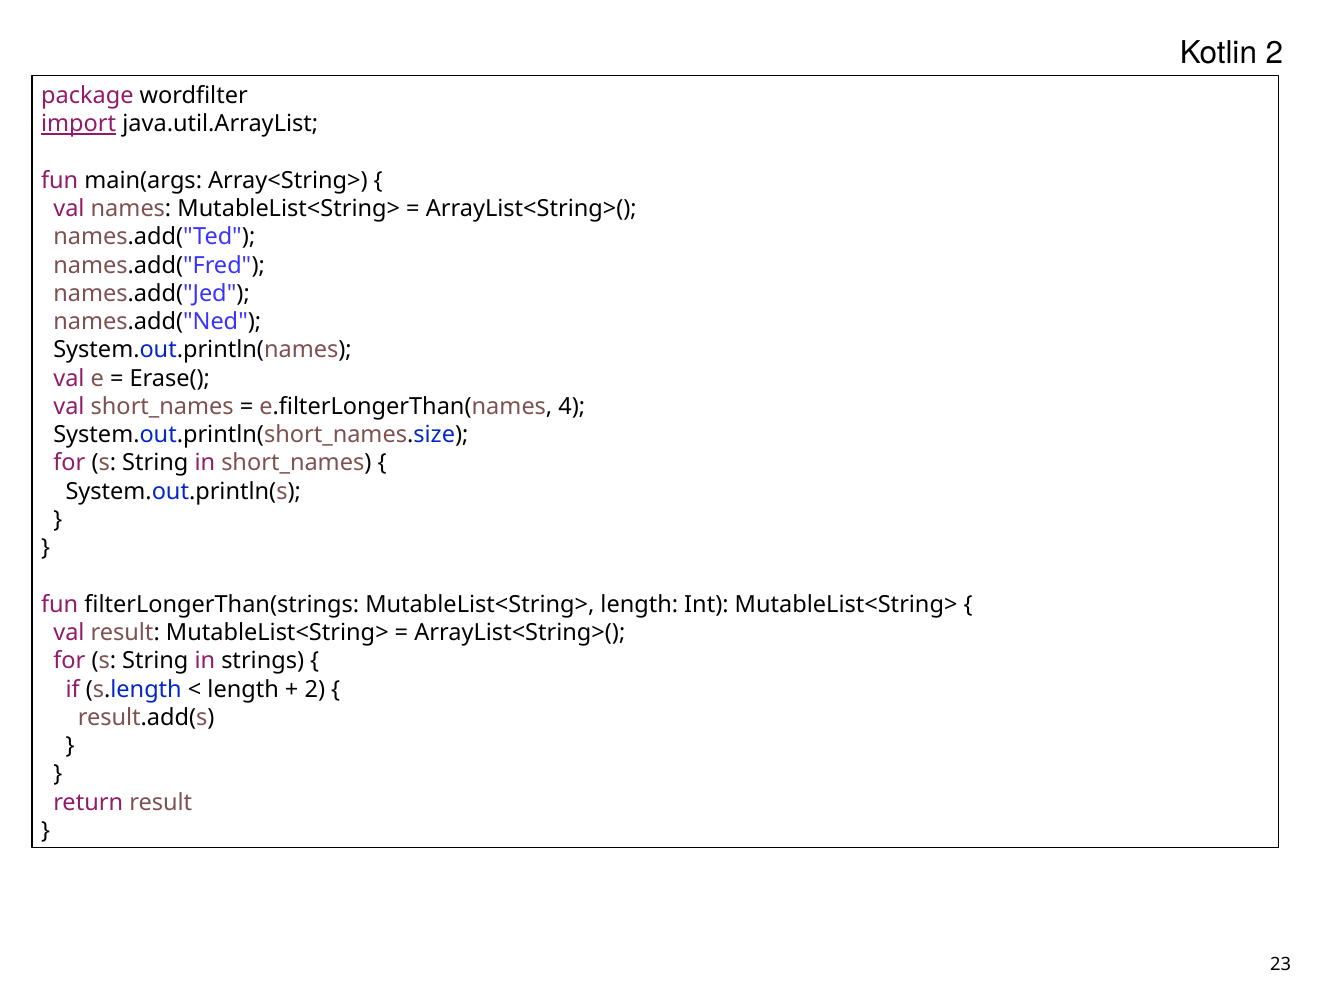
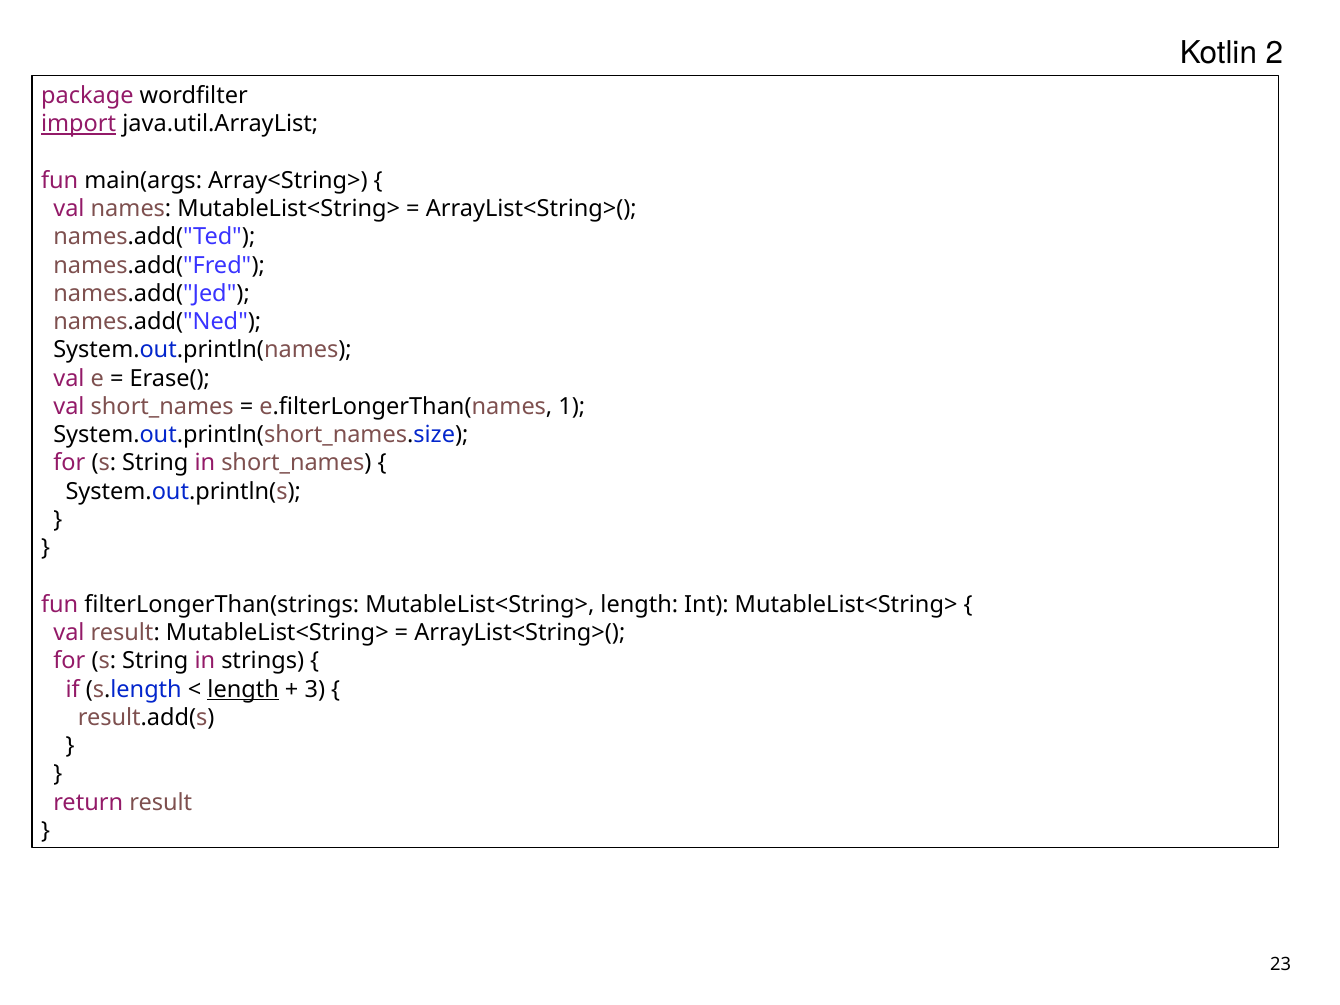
4: 4 -> 1 (572, 407)
length underline: none -> present (243, 689)
2: 2 -> 3 (315, 689)
